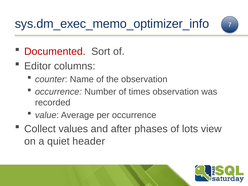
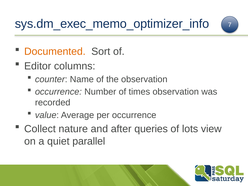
Documented colour: red -> orange (55, 52)
values: values -> nature (73, 129)
phases: phases -> queries (151, 129)
header: header -> parallel (89, 141)
